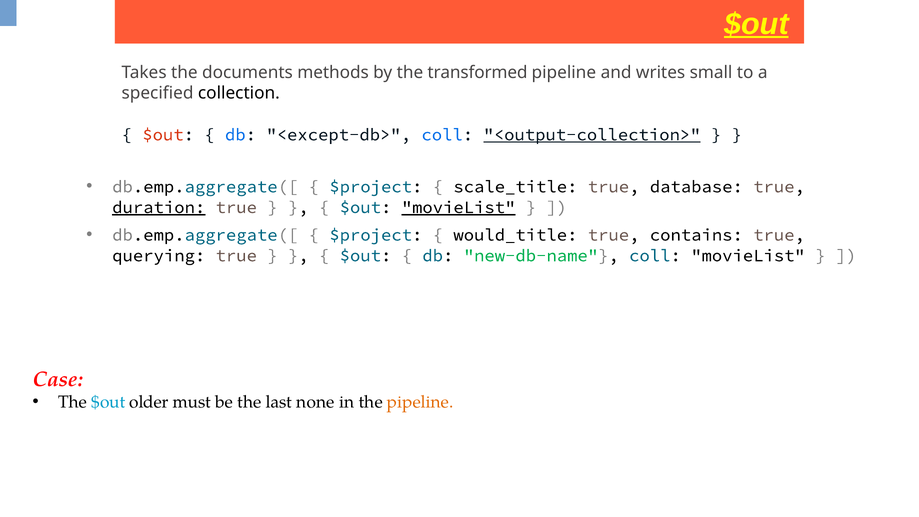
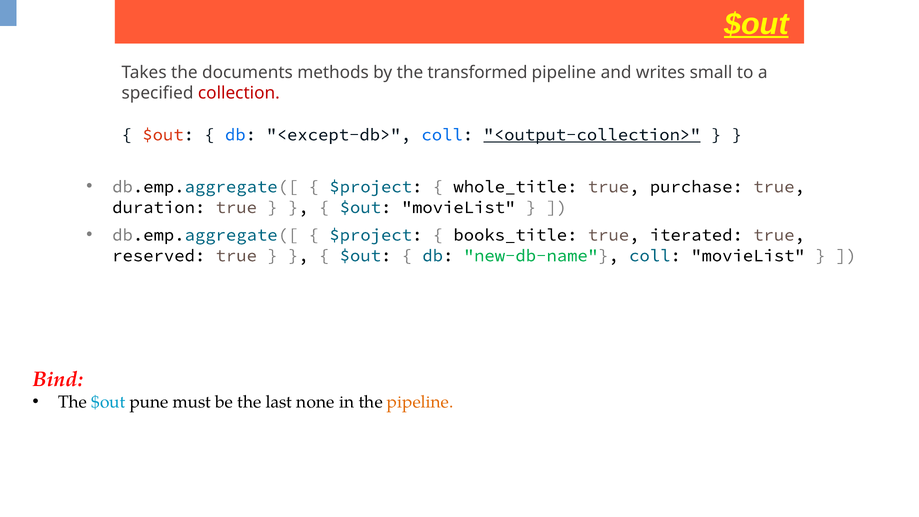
collection colour: black -> red (239, 93)
scale_title: scale_title -> whole_title (515, 187)
database: database -> purchase (696, 187)
duration underline: present -> none (159, 207)
movieList underline: present -> none (459, 207)
would_title: would_title -> books_title (515, 235)
contains: contains -> iterated (696, 235)
querying: querying -> reserved (159, 256)
Case: Case -> Bind (58, 379)
older: older -> pune (149, 402)
